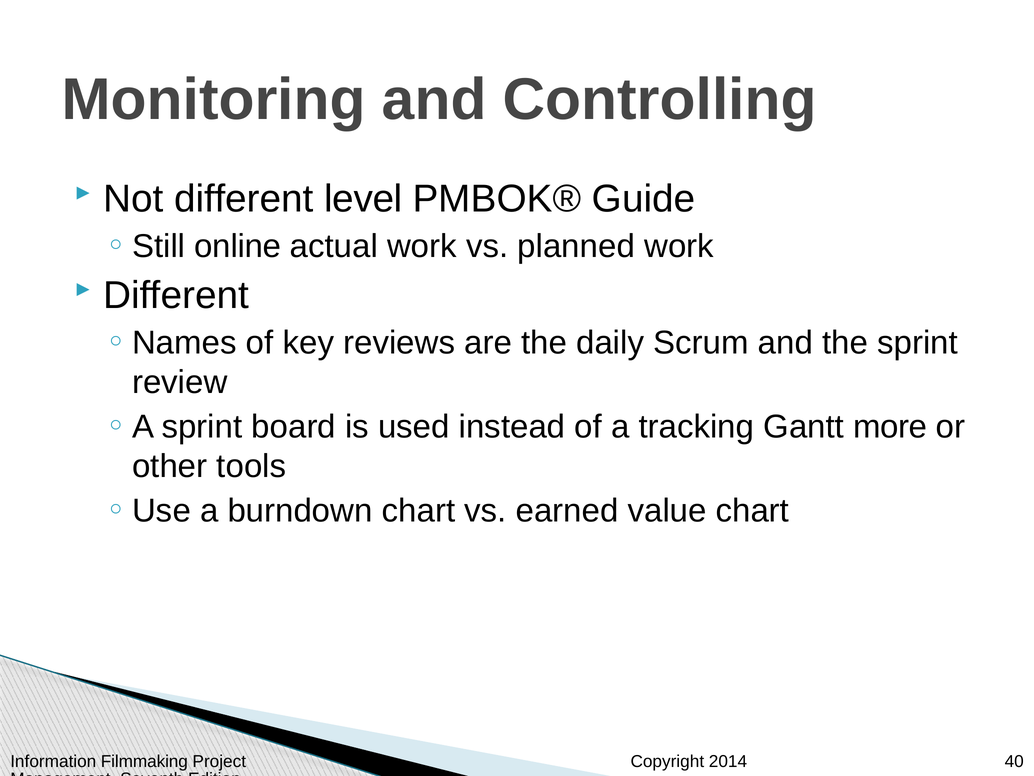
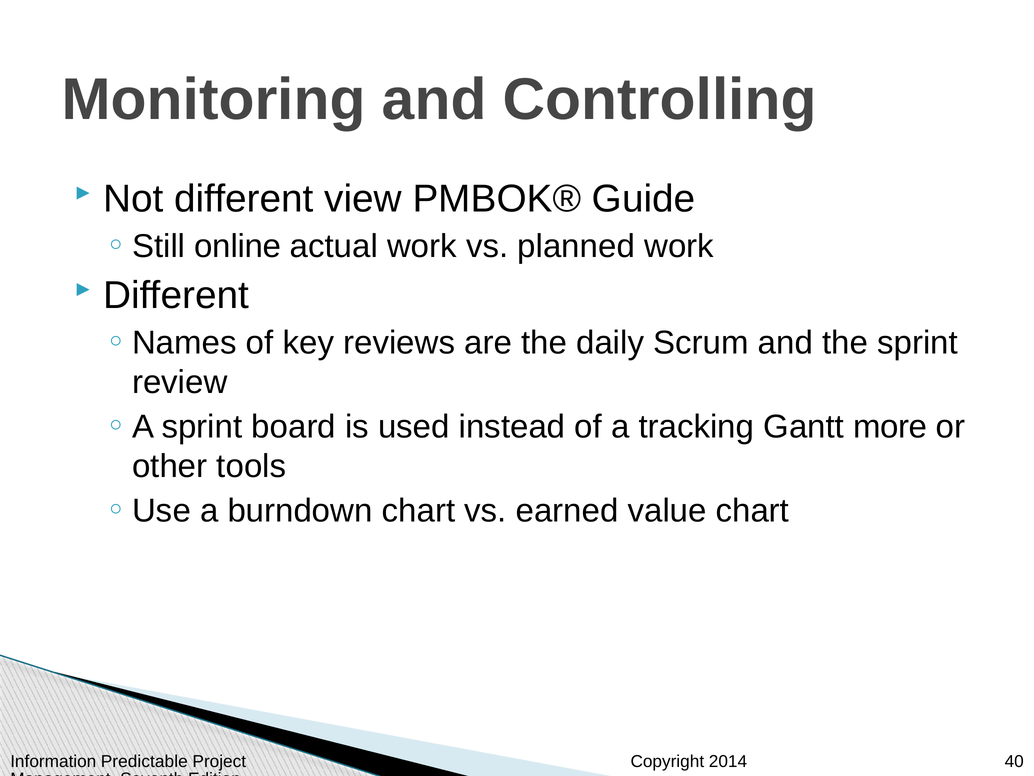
level: level -> view (363, 199)
Filmmaking: Filmmaking -> Predictable (144, 761)
